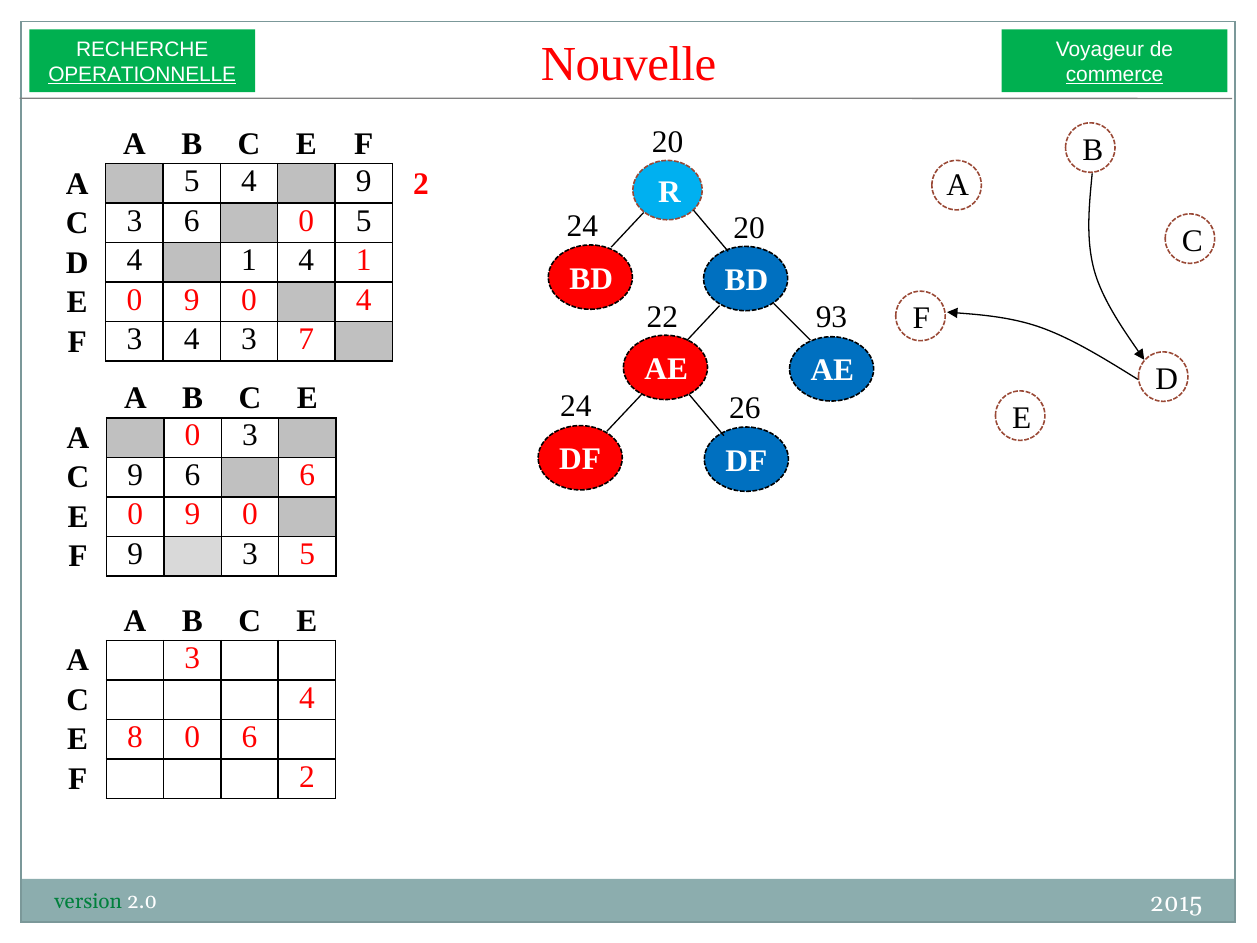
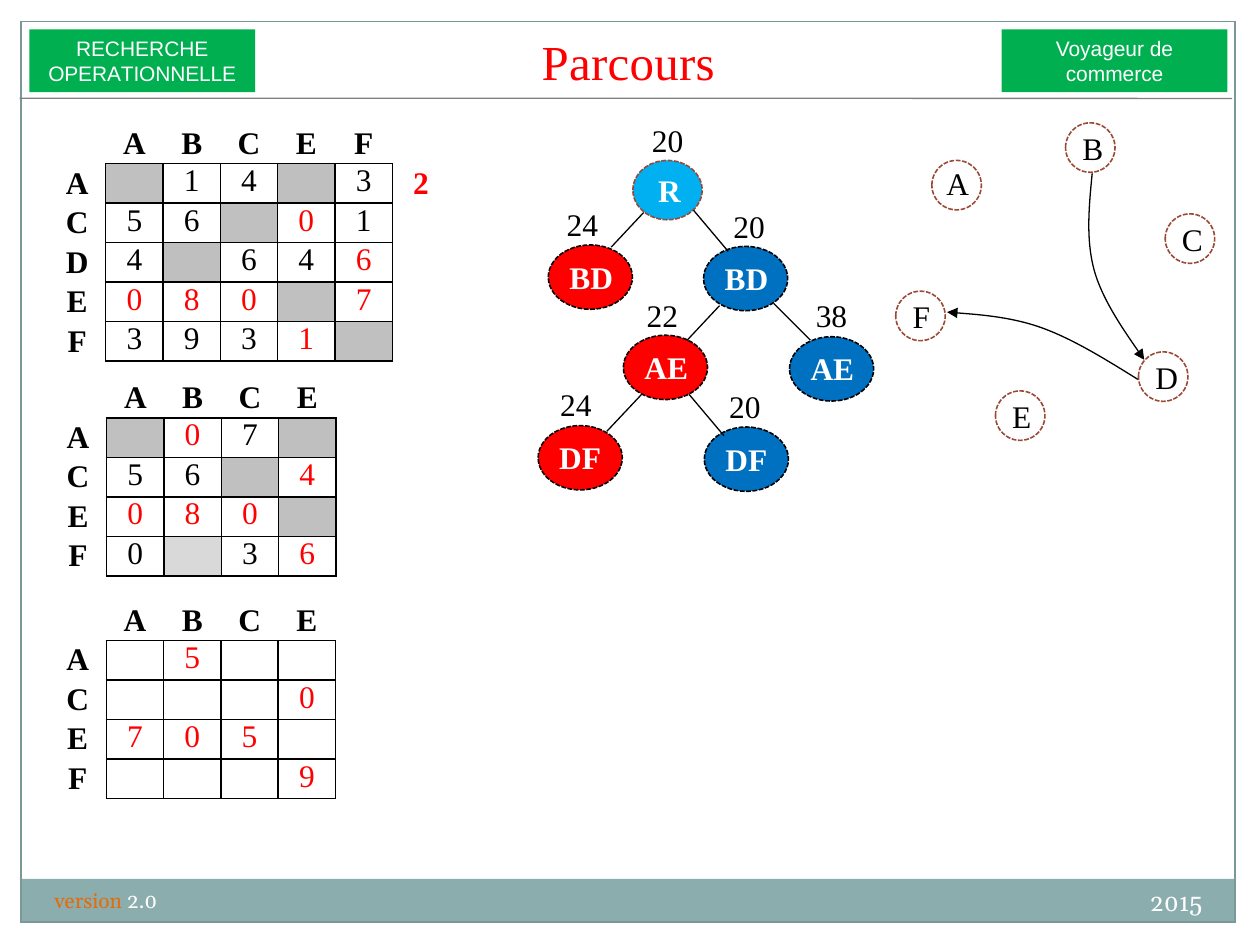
Nouvelle: Nouvelle -> Parcours (628, 64)
OPERATIONNELLE underline: present -> none (142, 75)
commerce underline: present -> none (1115, 75)
A 5: 5 -> 1 (192, 181)
4 9: 9 -> 3 (364, 181)
3: 3 -> 5 (134, 221)
0 5: 5 -> 1 (364, 221)
D 4 1: 1 -> 6 (249, 260)
1: 1 -> 6 (364, 260)
9: 9 -> 8 (192, 300)
4: 4 -> 7 (364, 300)
93: 93 -> 38 (831, 317)
3 4: 4 -> 9 (192, 339)
3 7: 7 -> 1 (306, 339)
24 26: 26 -> 20 (745, 408)
A 0 3: 3 -> 7 (250, 435)
9: 9 -> 5 (135, 475)
6: 6 -> 4 (307, 475)
9: 9 -> 8 (193, 514)
F 9: 9 -> 0 (135, 554)
3 5: 5 -> 6 (307, 554)
A 3: 3 -> 5 (192, 658)
C 4: 4 -> 0 (307, 698)
E 8: 8 -> 7 (135, 737)
0 6: 6 -> 5 (250, 737)
F 2: 2 -> 9 (307, 777)
version colour: green -> orange (88, 901)
